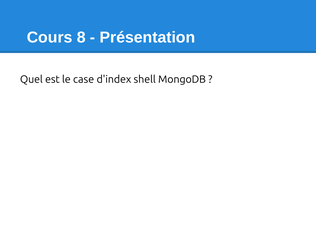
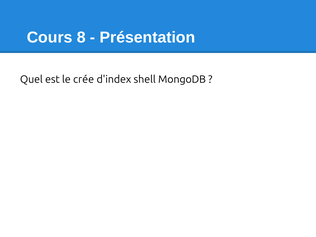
case: case -> crée (84, 79)
